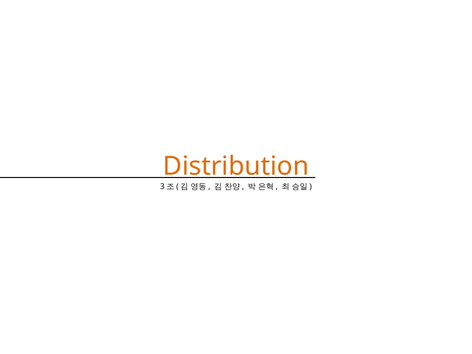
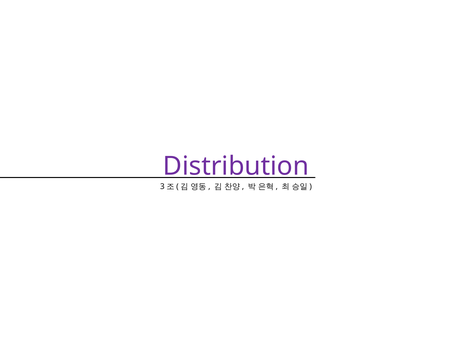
Distribution colour: orange -> purple (236, 166)
